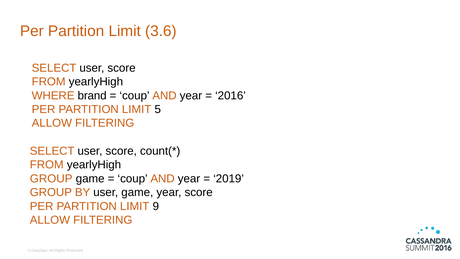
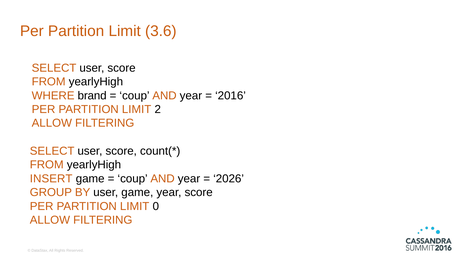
5: 5 -> 2 (158, 109)
GROUP: GROUP -> INSERT (51, 178)
2019: 2019 -> 2026 (229, 178)
9: 9 -> 0 (156, 206)
